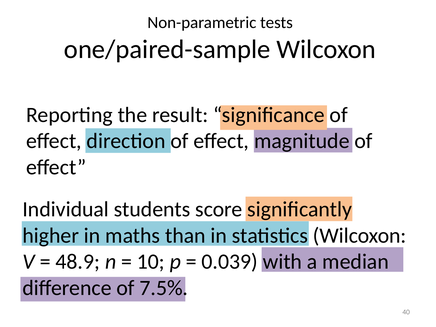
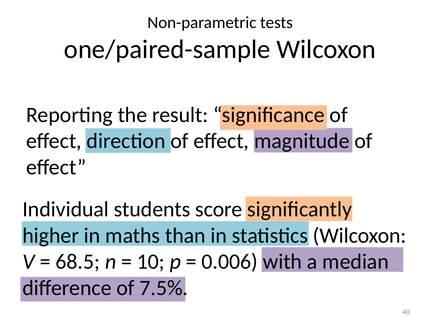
48.9: 48.9 -> 68.5 (78, 262)
0.039: 0.039 -> 0.006 (230, 262)
